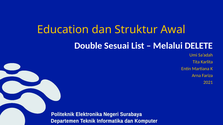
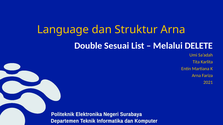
Education: Education -> Language (63, 30)
Struktur Awal: Awal -> Arna (173, 30)
